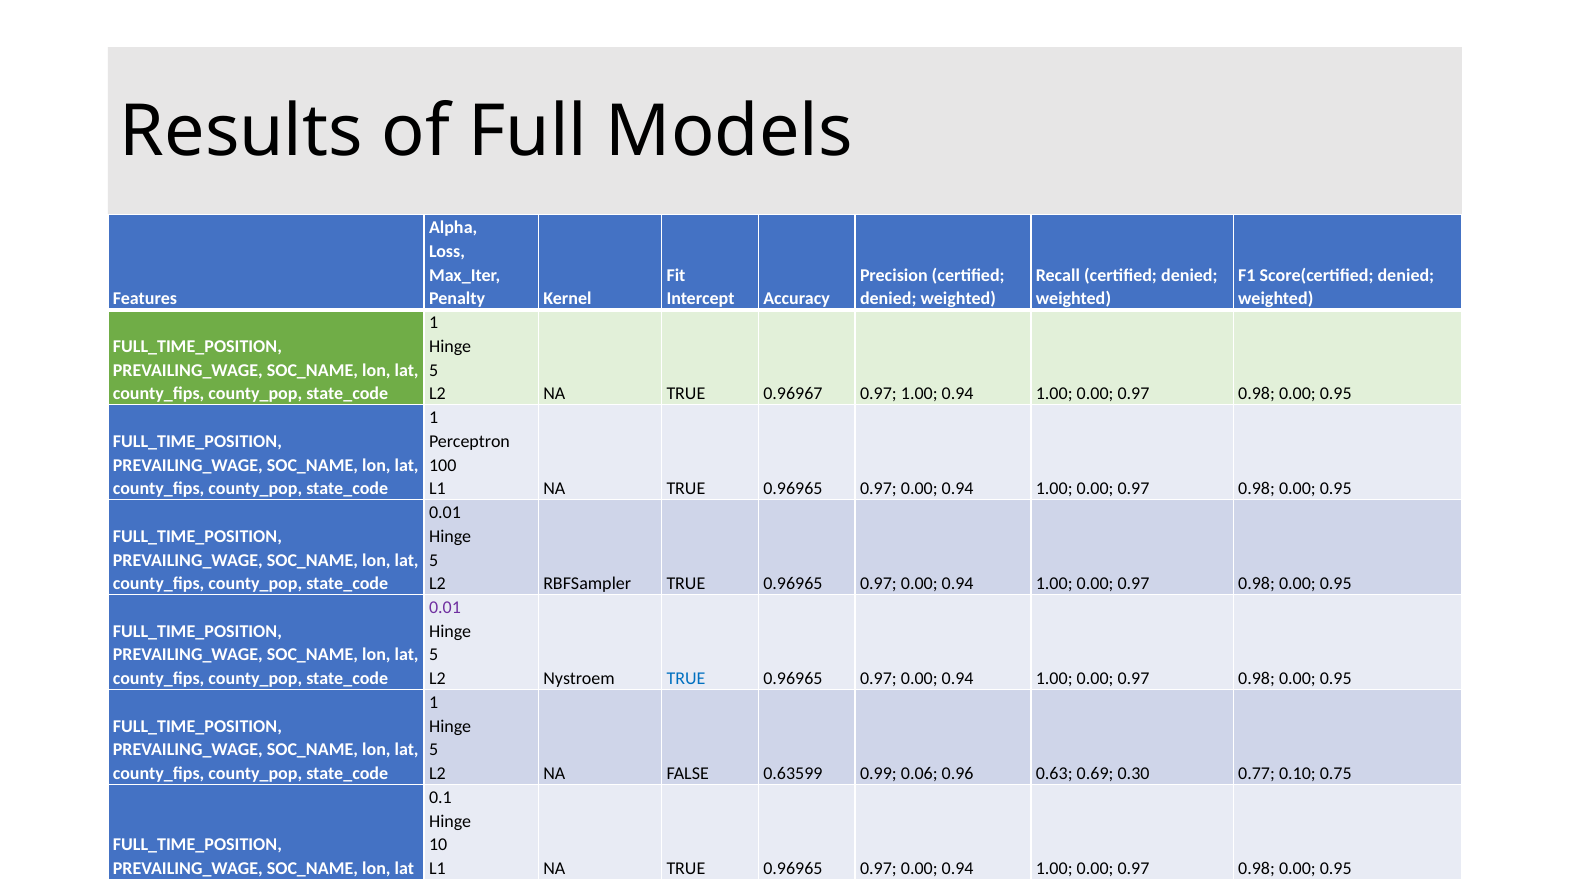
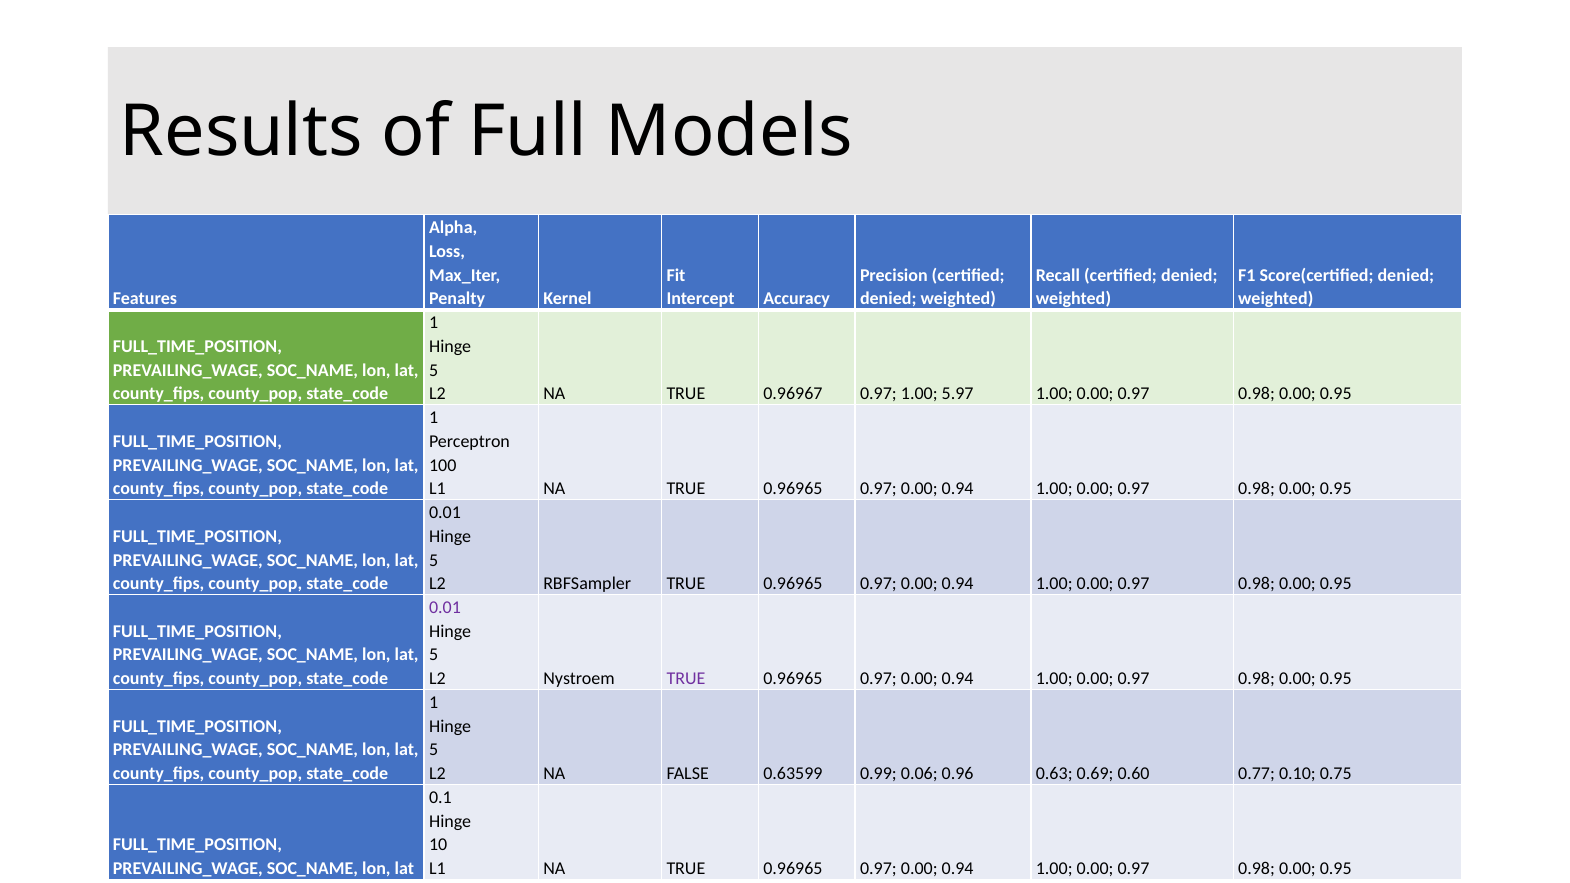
1.00 0.94: 0.94 -> 5.97 (958, 394)
TRUE colour: blue -> purple (686, 679)
0.30: 0.30 -> 0.60 (1134, 774)
